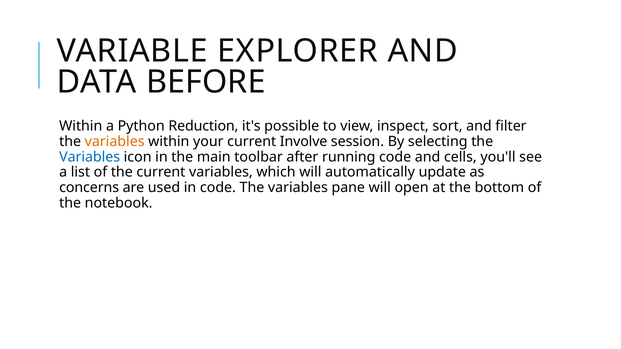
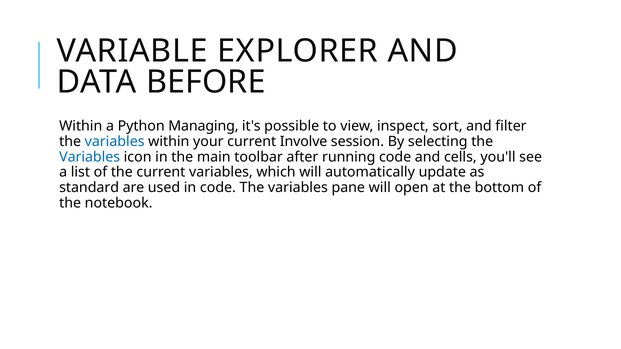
Reduction: Reduction -> Managing (203, 126)
variables colour: orange -> blue (115, 142)
concerns: concerns -> standard (89, 188)
